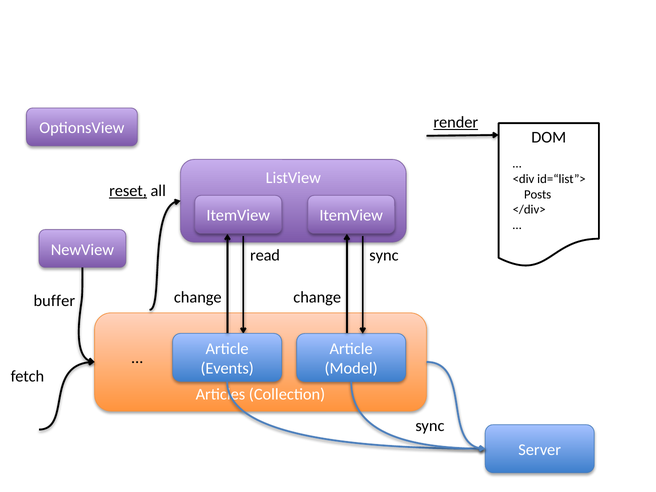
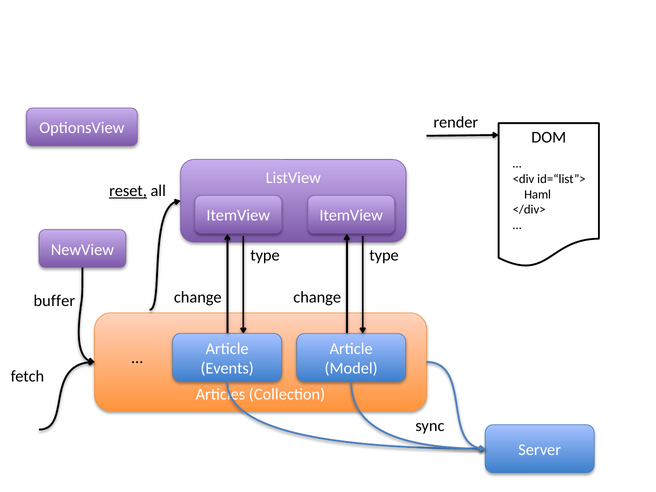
render underline: present -> none (456, 122)
Posts: Posts -> Haml (538, 194)
read: read -> type (265, 255)
sync: sync -> type (384, 255)
